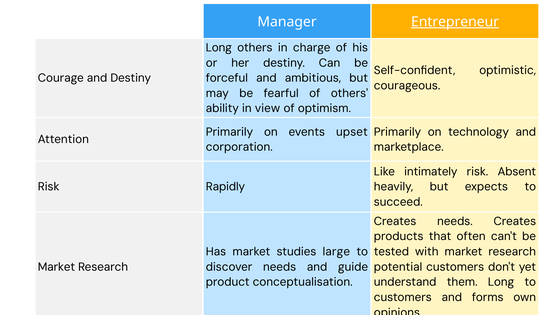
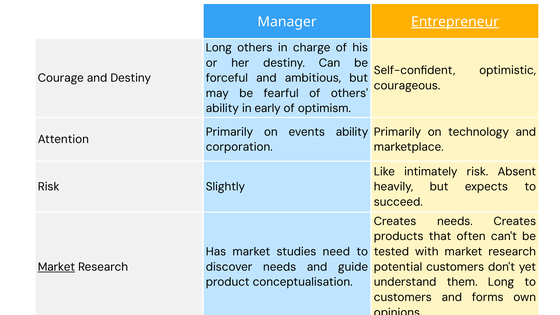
view: view -> early (268, 108)
events upset: upset -> ability (352, 132)
Rapidly: Rapidly -> Slightly (225, 187)
large: large -> need (336, 252)
Market underline: none -> present (56, 267)
